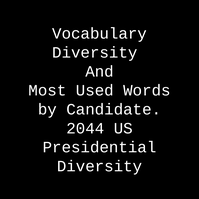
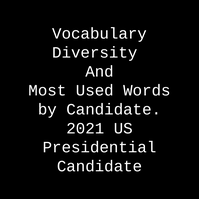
2044: 2044 -> 2021 (85, 128)
Diversity: Diversity -> Candidate (100, 166)
